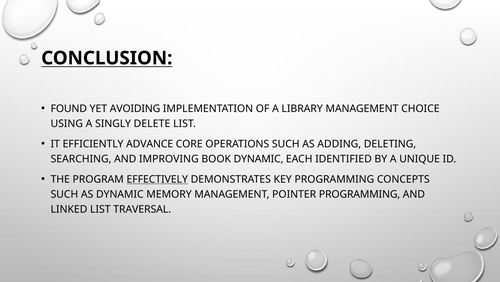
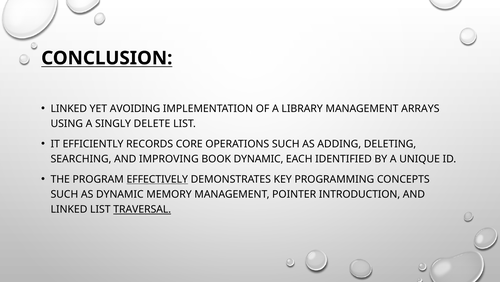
FOUND: FOUND -> LINKED (69, 108)
CHOICE: CHOICE -> ARRAYS (420, 108)
ADVANCE: ADVANCE -> RECORDS (150, 144)
POINTER PROGRAMMING: PROGRAMMING -> INTRODUCTION (360, 194)
TRAVERSAL underline: none -> present (142, 209)
